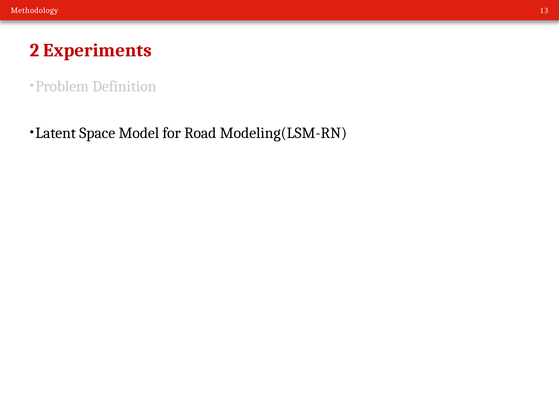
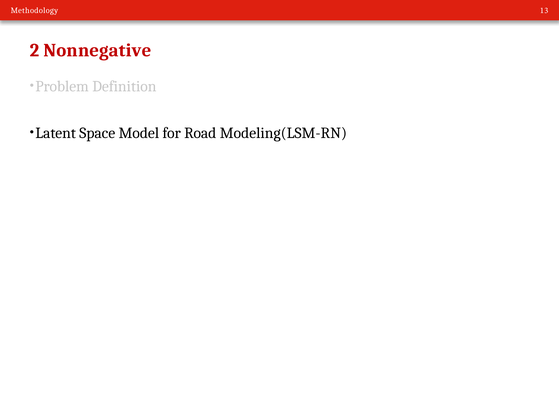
Experiments: Experiments -> Nonnegative (97, 50)
